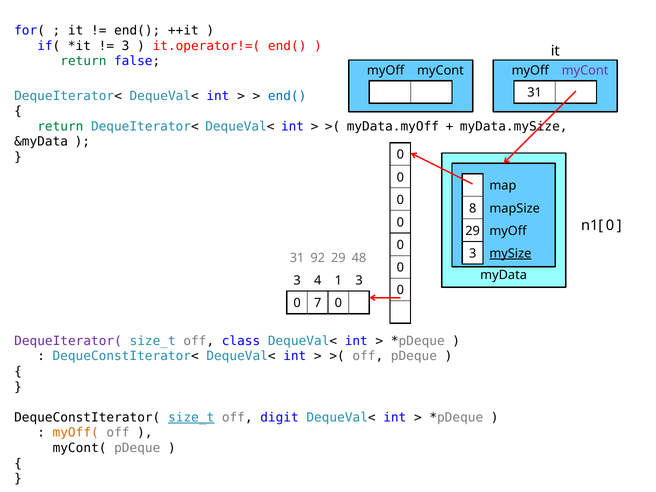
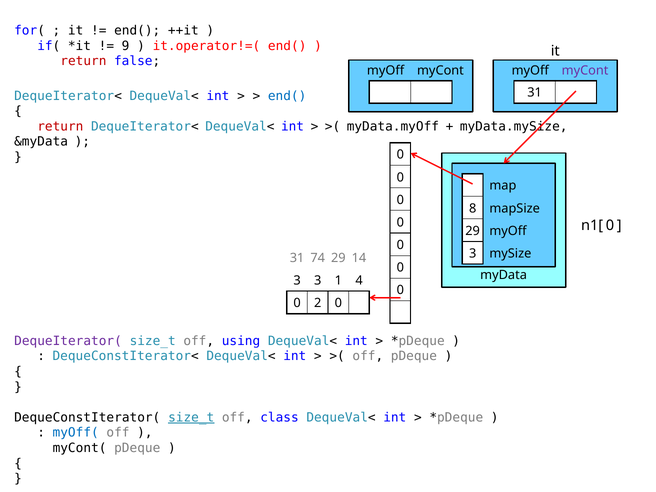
3: 3 -> 9 (126, 46)
return colour: green -> red (83, 61)
return colour: green -> red (60, 126)
mySize underline: present -> none (510, 253)
92: 92 -> 74 (318, 258)
48: 48 -> 14 (359, 258)
3 4: 4 -> 3 (318, 281)
1 3: 3 -> 4 (359, 281)
7: 7 -> 2 (318, 303)
class: class -> using (241, 341)
digit: digit -> class (280, 417)
myOff( colour: orange -> blue (76, 433)
